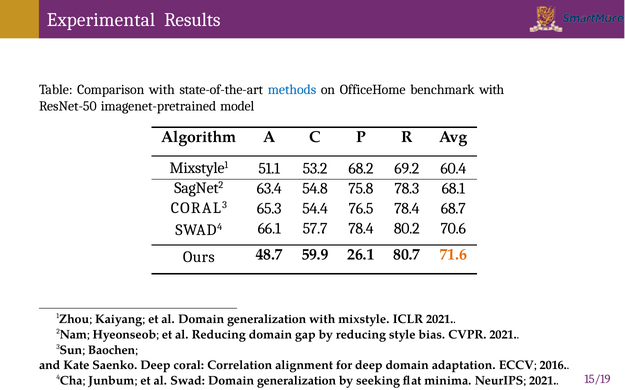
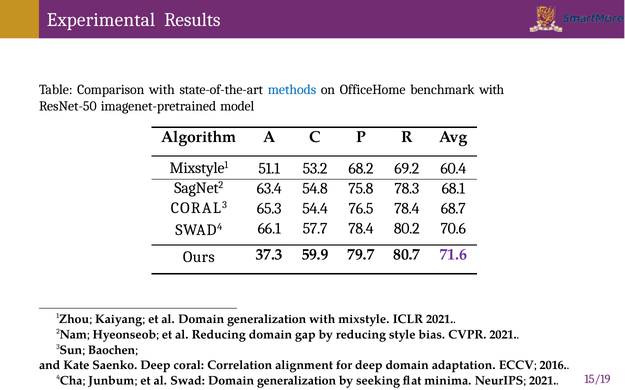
48.7: 48.7 -> 37.3 (269, 255)
26.1: 26.1 -> 79.7 (361, 255)
71.6 colour: orange -> purple (453, 255)
